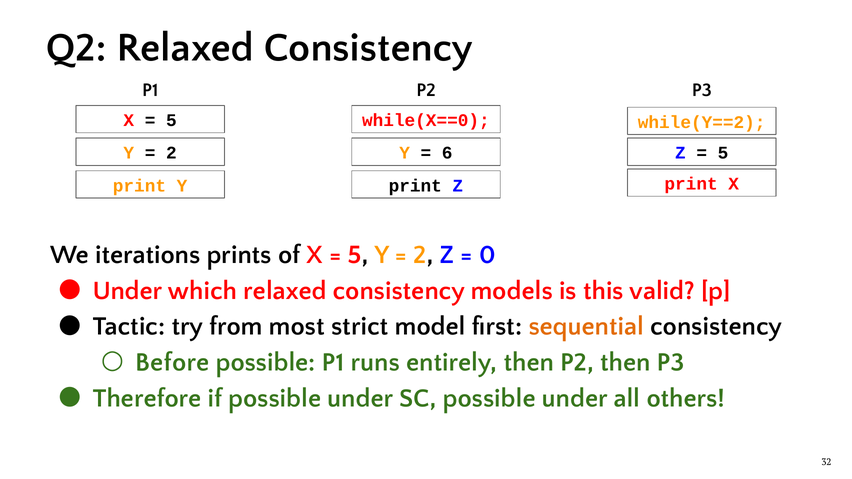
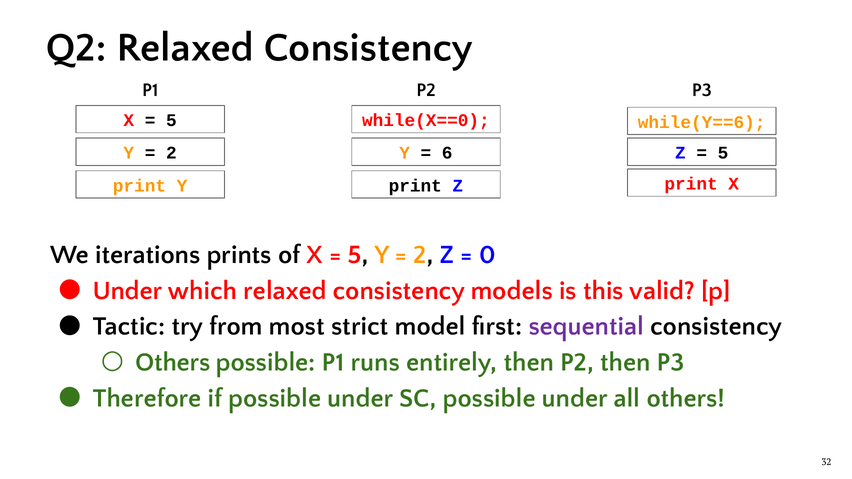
while(Y==2: while(Y==2 -> while(Y==6 (702, 122)
sequential colour: orange -> purple (586, 327)
Before: Before -> Others (173, 362)
